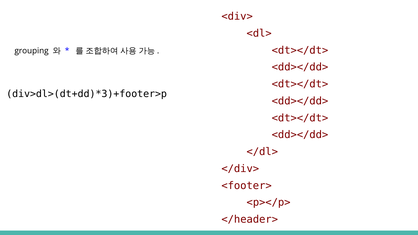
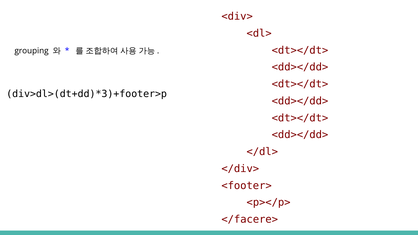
</header>: </header> -> </facere> (250, 220)
